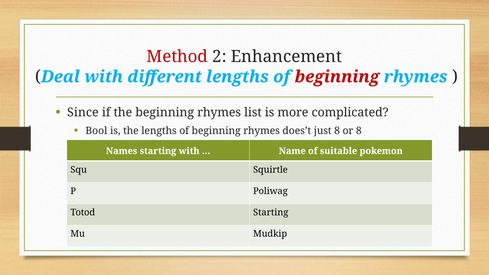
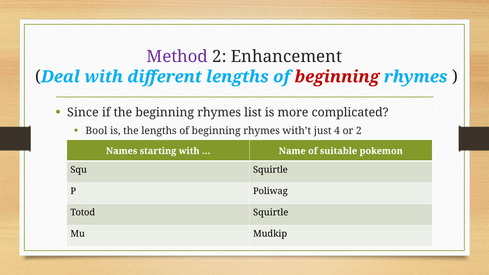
Method colour: red -> purple (177, 57)
does’t: does’t -> with’t (297, 131)
just 8: 8 -> 4 (337, 131)
or 8: 8 -> 2 (359, 131)
Totod Starting: Starting -> Squirtle (271, 212)
